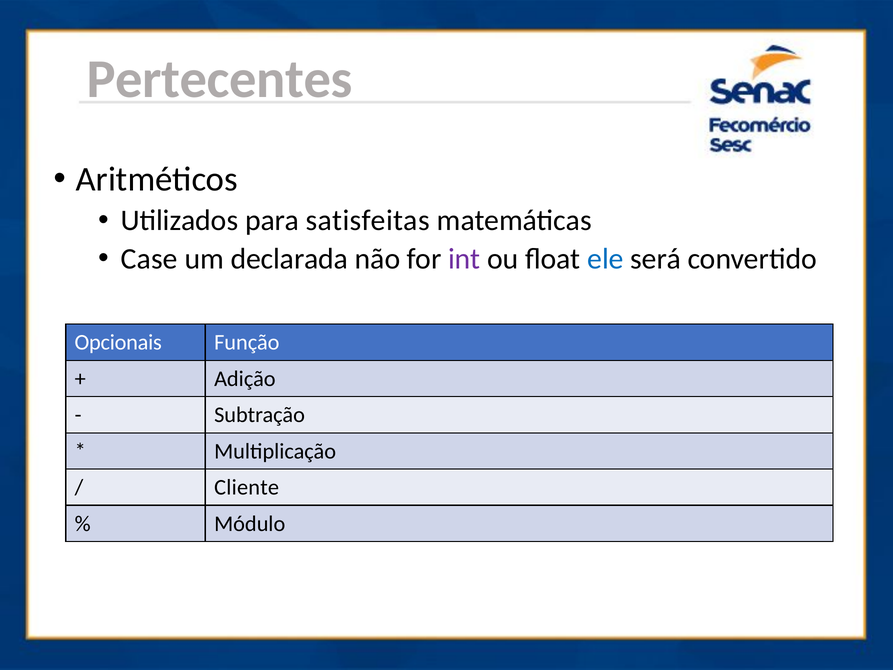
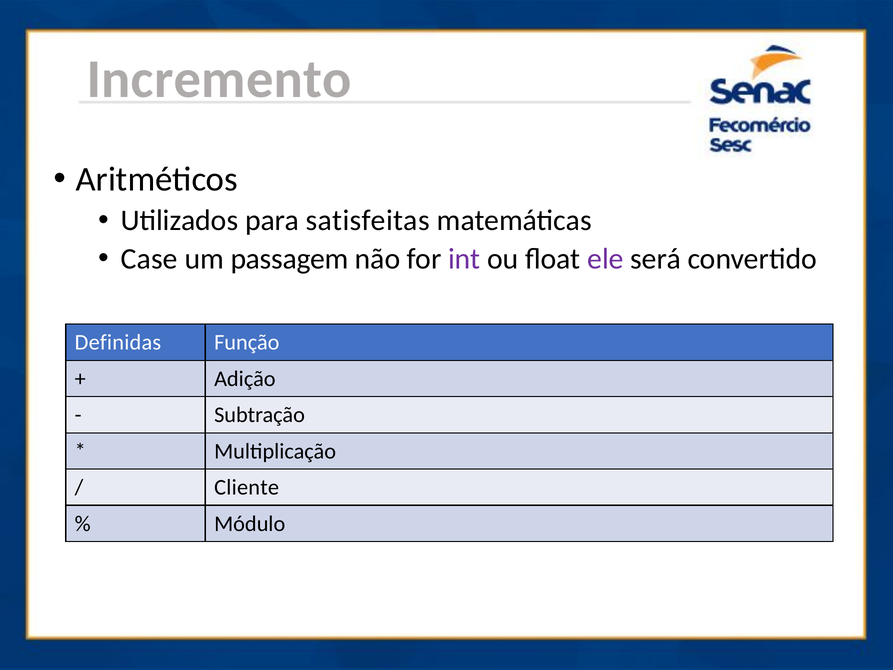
Pertecentes: Pertecentes -> Incremento (219, 79)
declarada: declarada -> passagem (290, 259)
ele colour: blue -> purple (605, 259)
Opcionais: Opcionais -> Definidas (118, 342)
